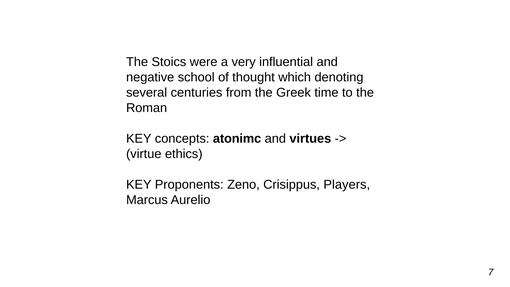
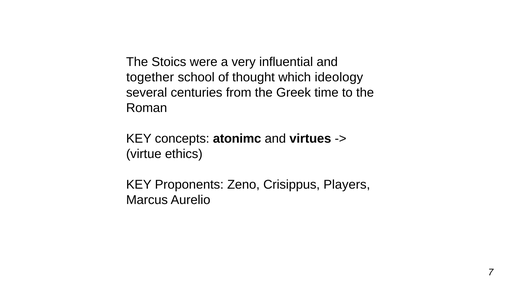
negative: negative -> together (150, 77)
denoting: denoting -> ideology (339, 77)
